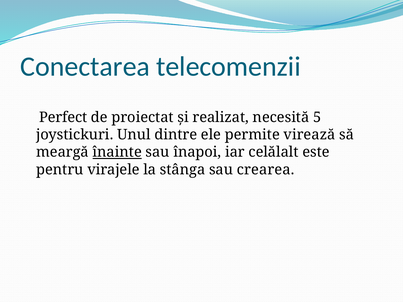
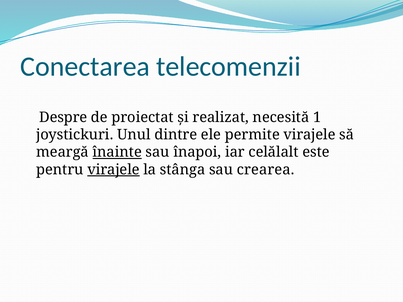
Perfect: Perfect -> Despre (63, 117)
5: 5 -> 1 (317, 117)
permite virează: virează -> virajele (310, 135)
virajele underline: none -> present (114, 170)
